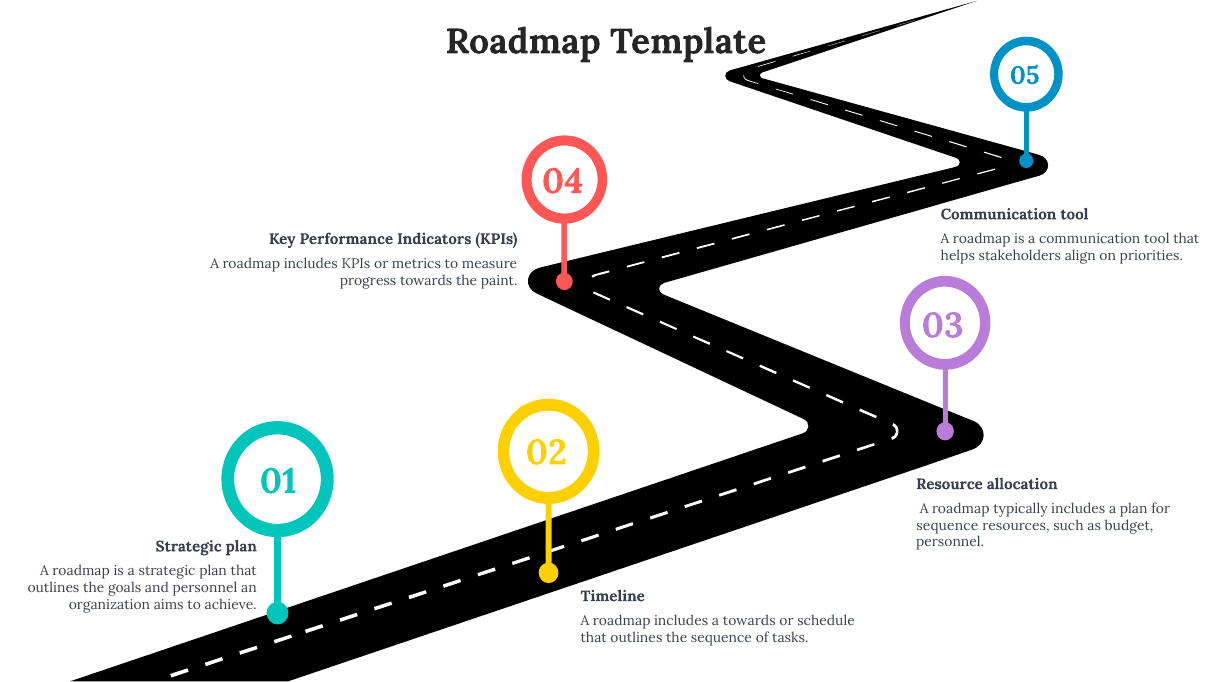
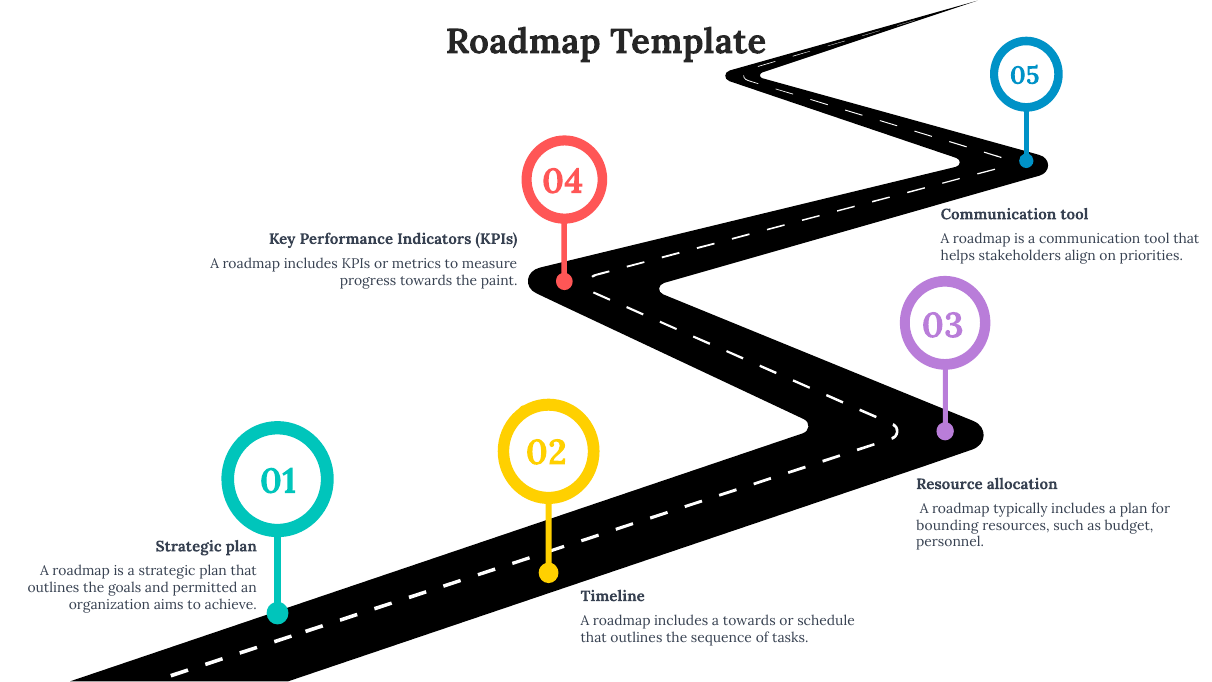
sequence: sequence -> bounding (947, 526)
and personnel: personnel -> permitted (205, 588)
